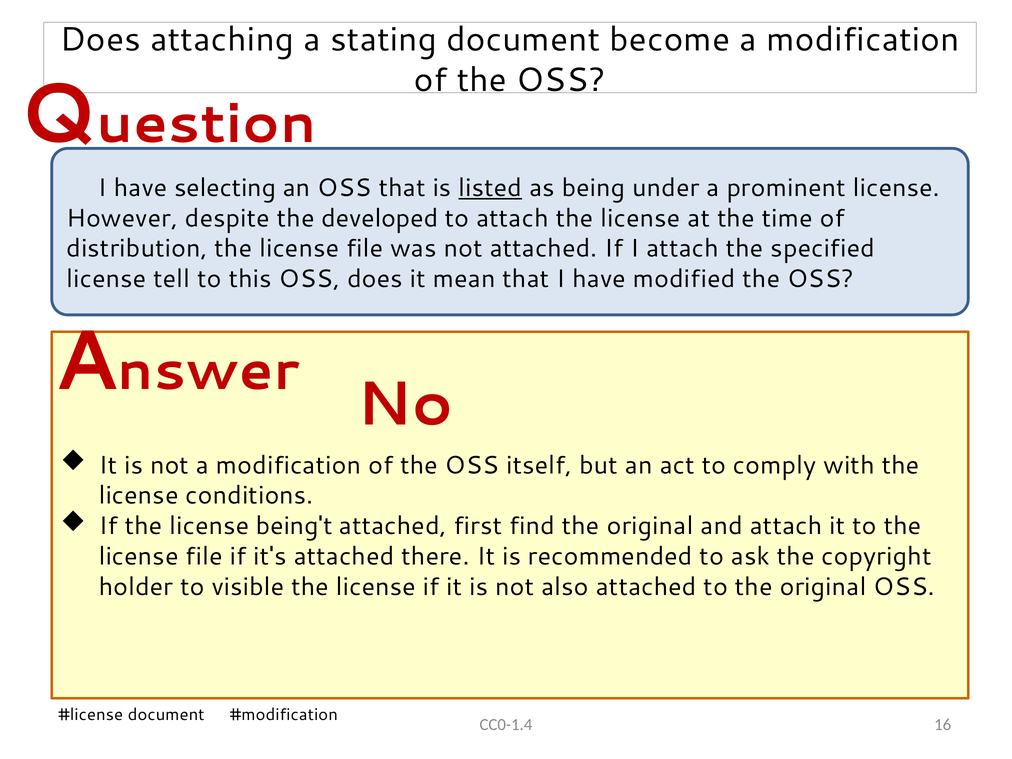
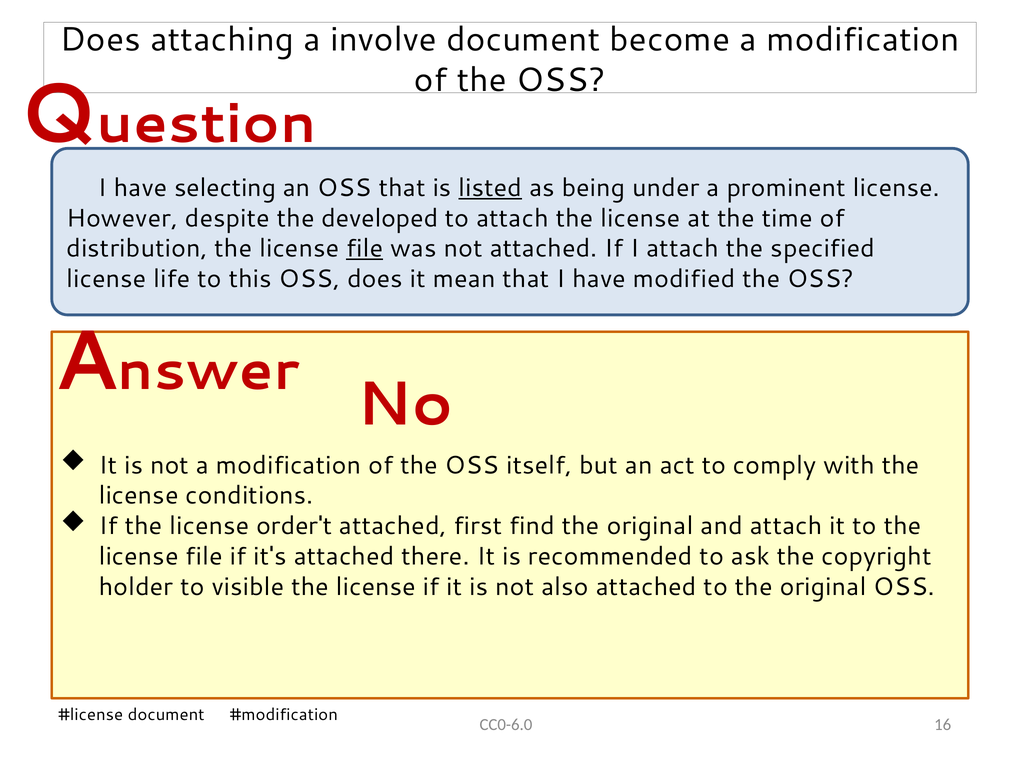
stating: stating -> involve (384, 39)
file underline: none -> present (365, 249)
tell: tell -> life (172, 279)
being't: being't -> order't (294, 526)
CC0-1.4: CC0-1.4 -> CC0-6.0 (506, 725)
